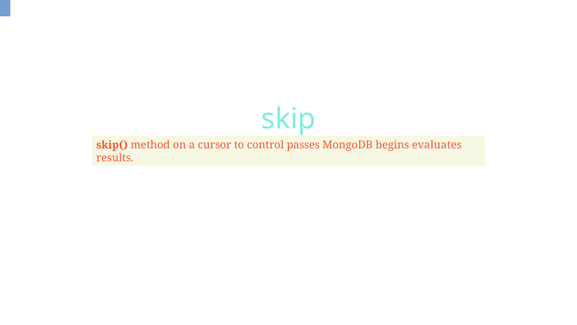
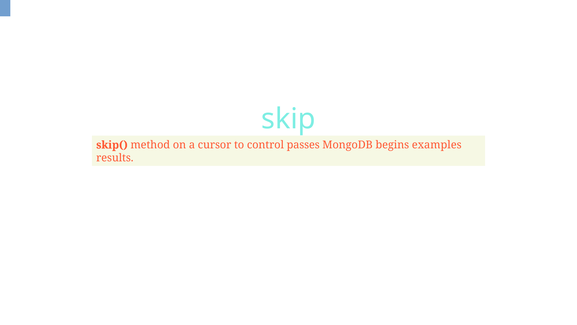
evaluates: evaluates -> examples (437, 145)
